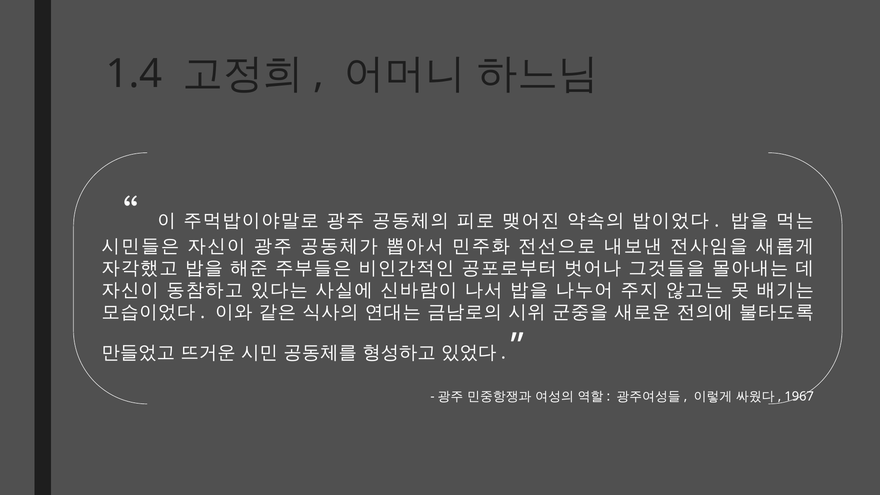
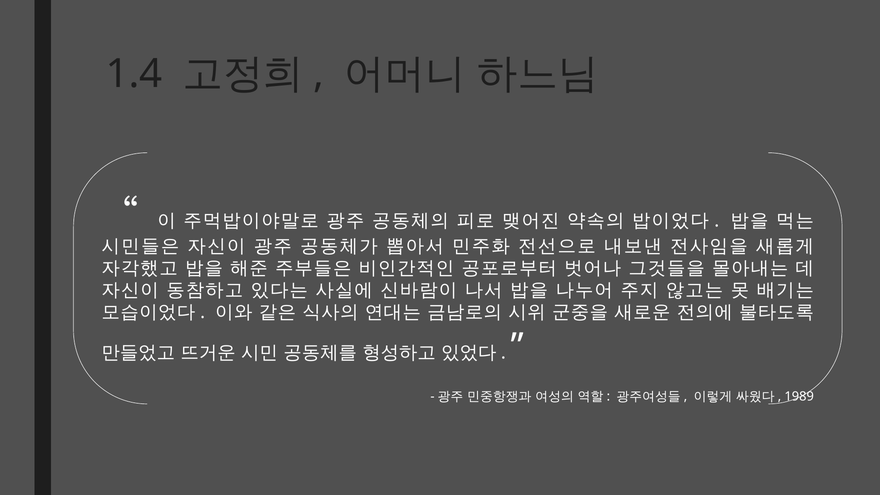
1967: 1967 -> 1989 (799, 397)
